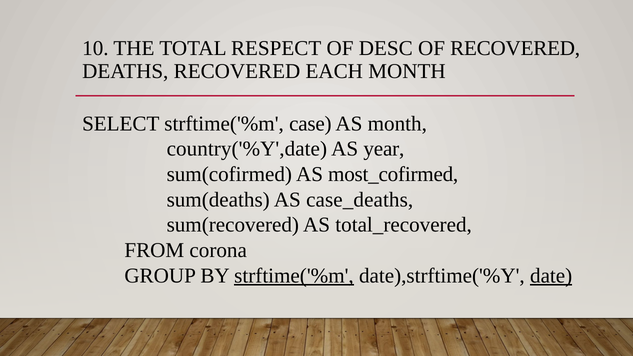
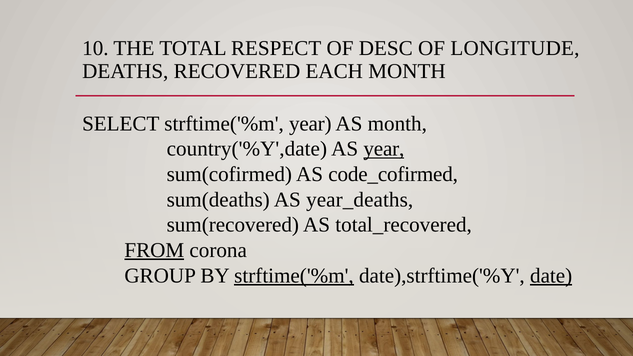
OF RECOVERED: RECOVERED -> LONGITUDE (515, 48)
strftime('%m case: case -> year (310, 124)
year underline: none -> present (384, 149)
most_cofirmed: most_cofirmed -> code_cofirmed (393, 174)
case_deaths: case_deaths -> year_deaths (360, 200)
FROM underline: none -> present (154, 250)
